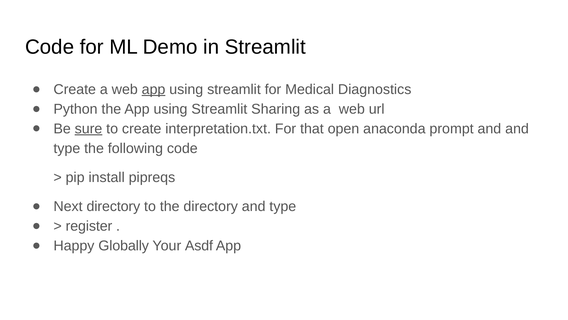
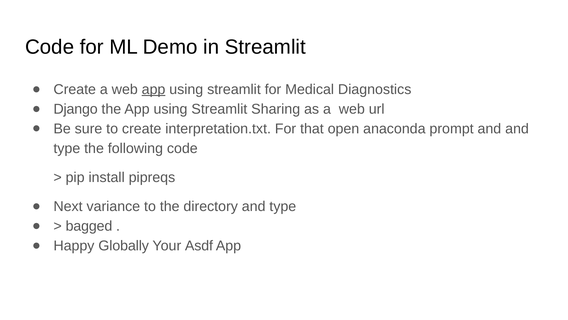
Python: Python -> Django (76, 109)
sure underline: present -> none (89, 129)
Next directory: directory -> variance (113, 206)
register: register -> bagged (89, 226)
